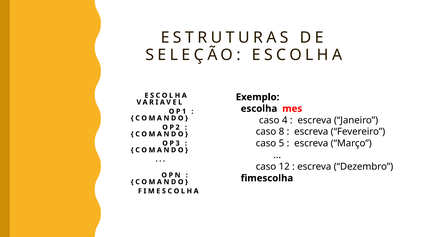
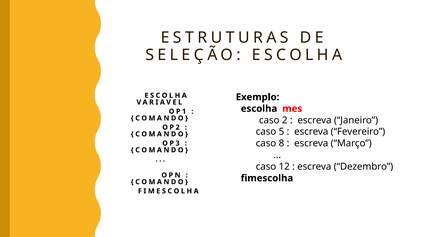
4: 4 -> 2 (285, 120)
8: 8 -> 5 (281, 132)
5: 5 -> 8 (281, 143)
